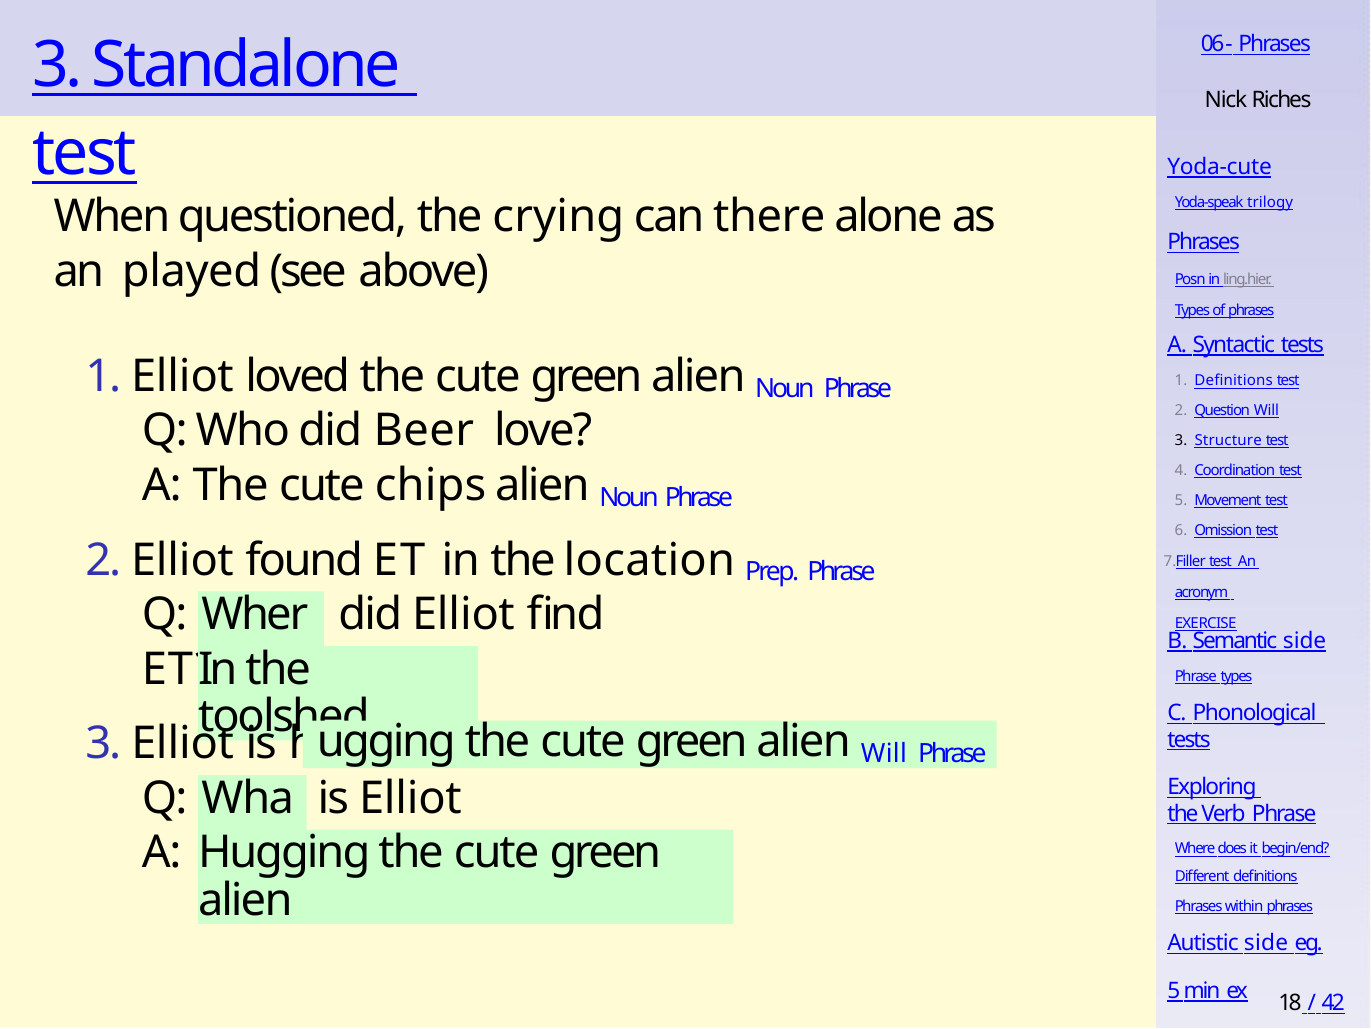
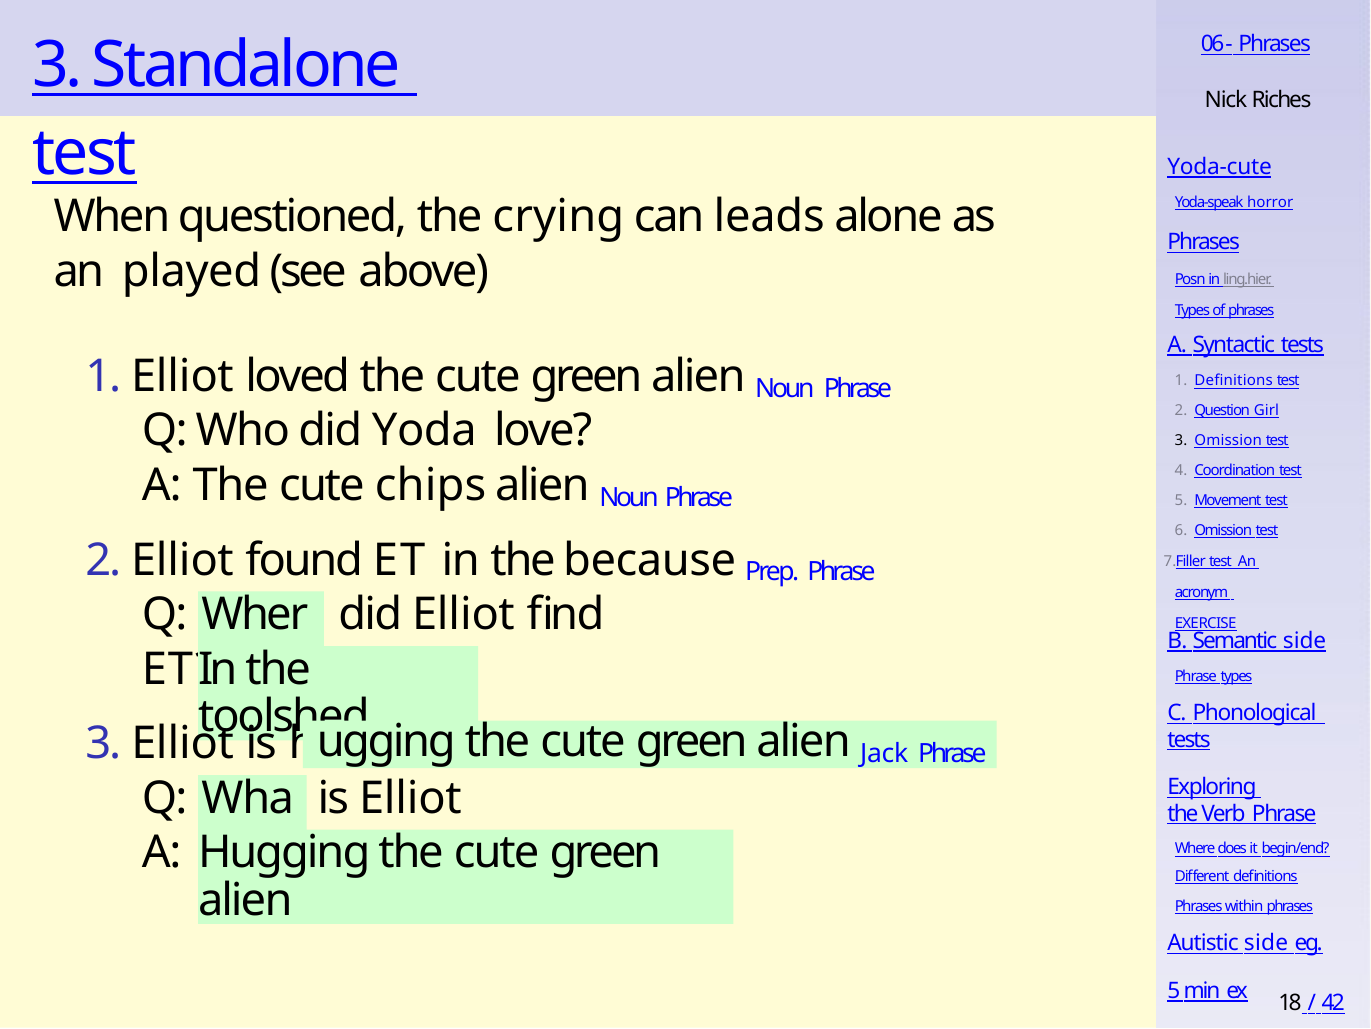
trilogy: trilogy -> horror (1270, 203)
there: there -> leads (769, 217)
Question Will: Will -> Girl (1266, 411)
Beer: Beer -> Yoda (424, 431)
3 Structure: Structure -> Omission (1228, 441)
location: location -> because (650, 560)
alien Will: Will -> Jack (884, 754)
